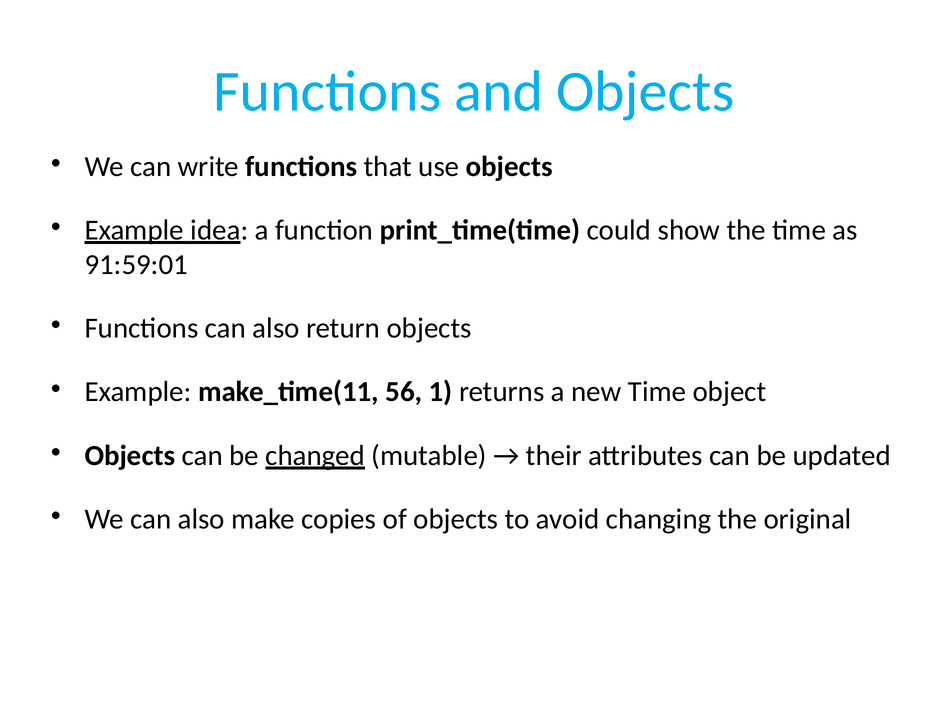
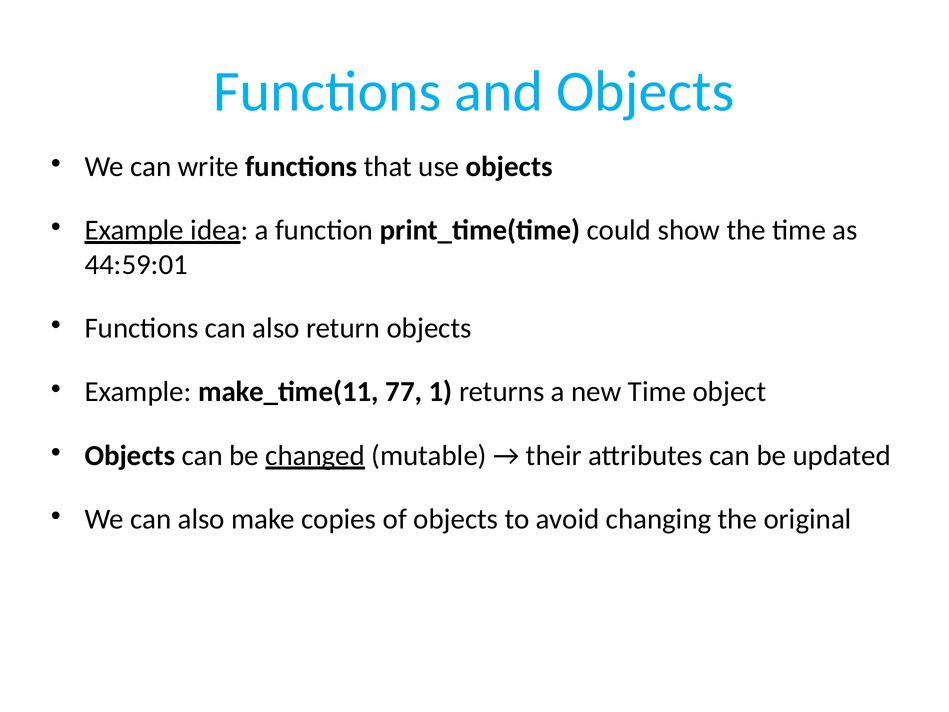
91:59:01: 91:59:01 -> 44:59:01 (136, 265)
56: 56 -> 77 (404, 392)
